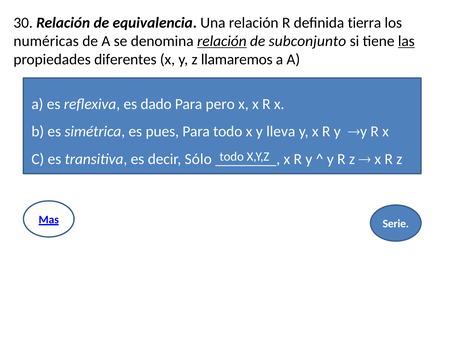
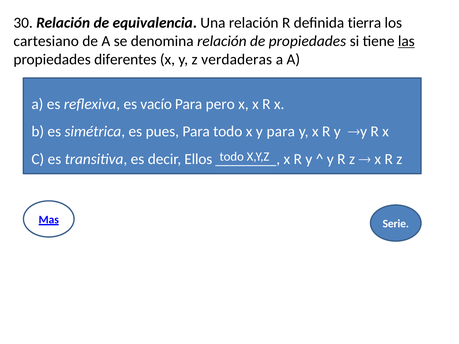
numéricas: numéricas -> cartesiano (46, 41)
relación underline: present -> none (222, 41)
de subconjunto: subconjunto -> propiedades (307, 41)
llamaremos: llamaremos -> verdaderas (237, 59)
dado: dado -> vacío (156, 104)
y lleva: lleva -> para (281, 132)
Sólo: Sólo -> Ellos (198, 159)
